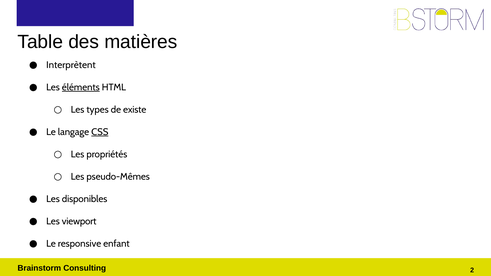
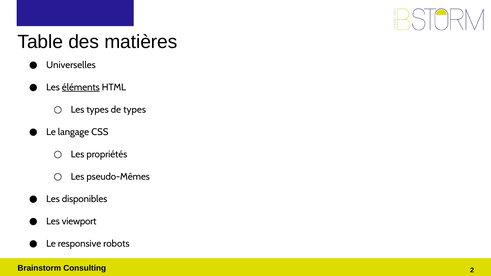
Interprètent: Interprètent -> Universelles (71, 65)
de existe: existe -> types (135, 110)
CSS underline: present -> none (100, 132)
enfant: enfant -> robots (116, 244)
